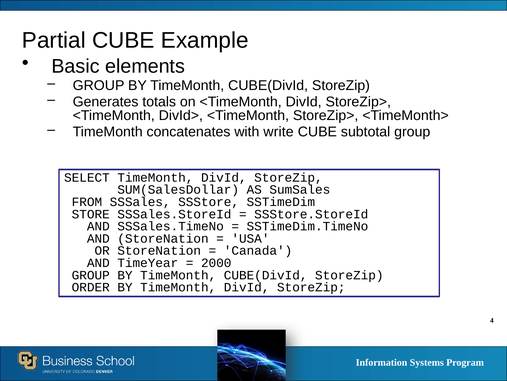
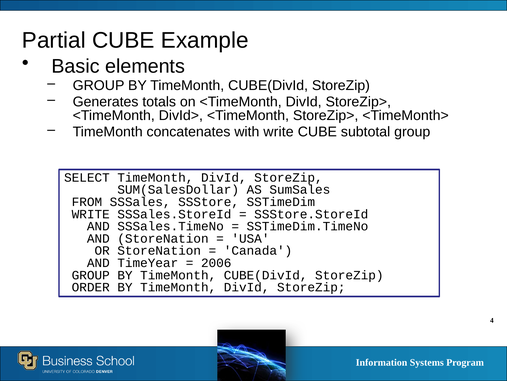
STORE: STORE -> WRITE (91, 214)
2000: 2000 -> 2006 (216, 262)
